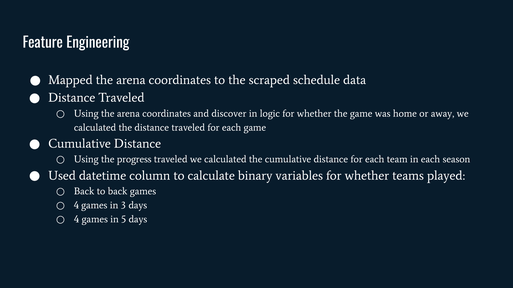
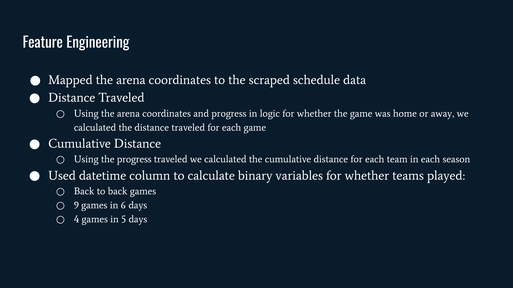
and discover: discover -> progress (229, 114)
4: 4 -> 9 (76, 206)
3: 3 -> 6 (123, 206)
